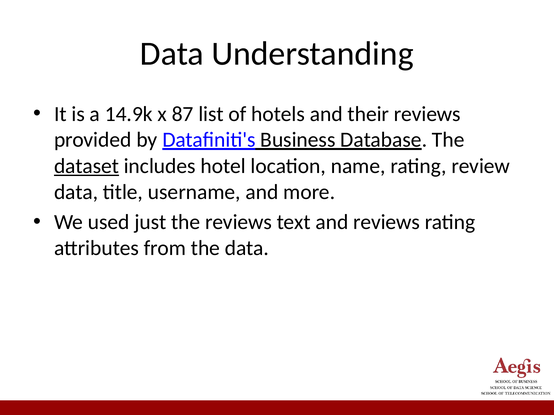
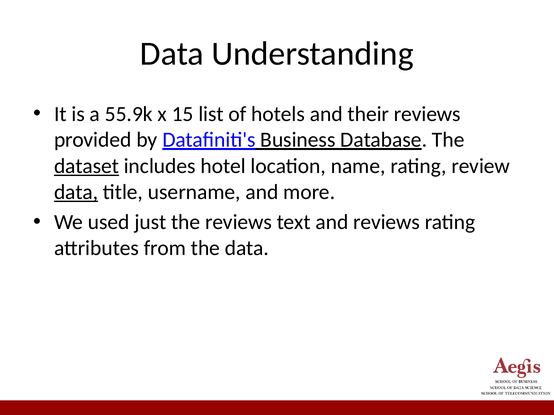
14.9k: 14.9k -> 55.9k (129, 114)
87: 87 -> 15 (183, 114)
data underline: none -> present (76, 192)
